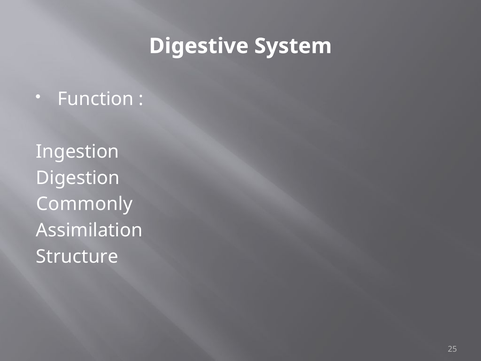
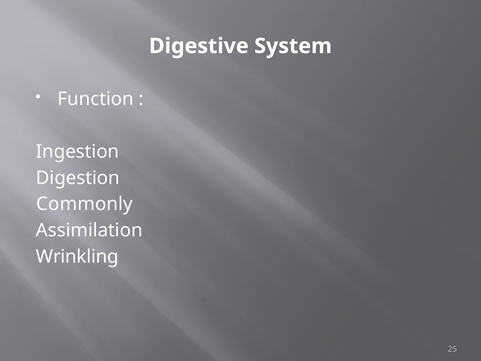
Structure: Structure -> Wrinkling (77, 256)
